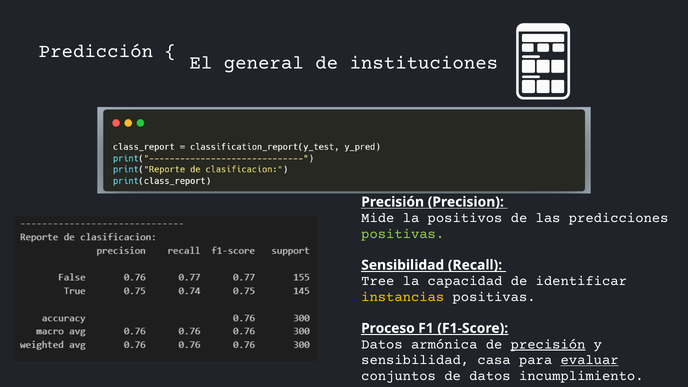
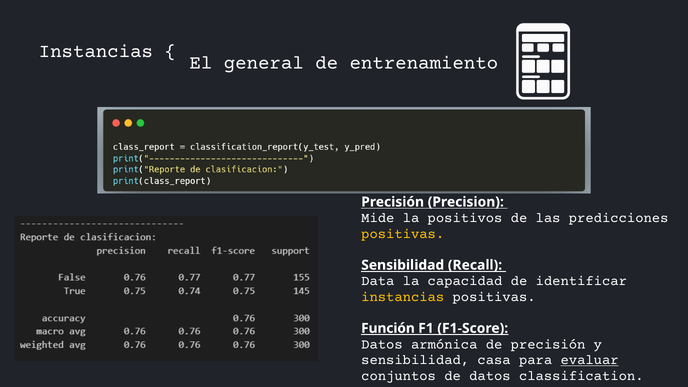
Predicción: Predicción -> Instancias (96, 51)
instituciones: instituciones -> entrenamiento (424, 62)
positivas colour: light green -> yellow (403, 234)
Tree: Tree -> Data (378, 281)
Proceso: Proceso -> Función (388, 328)
precisión underline: present -> none (548, 344)
incumplimiento: incumplimiento -> classification (581, 376)
